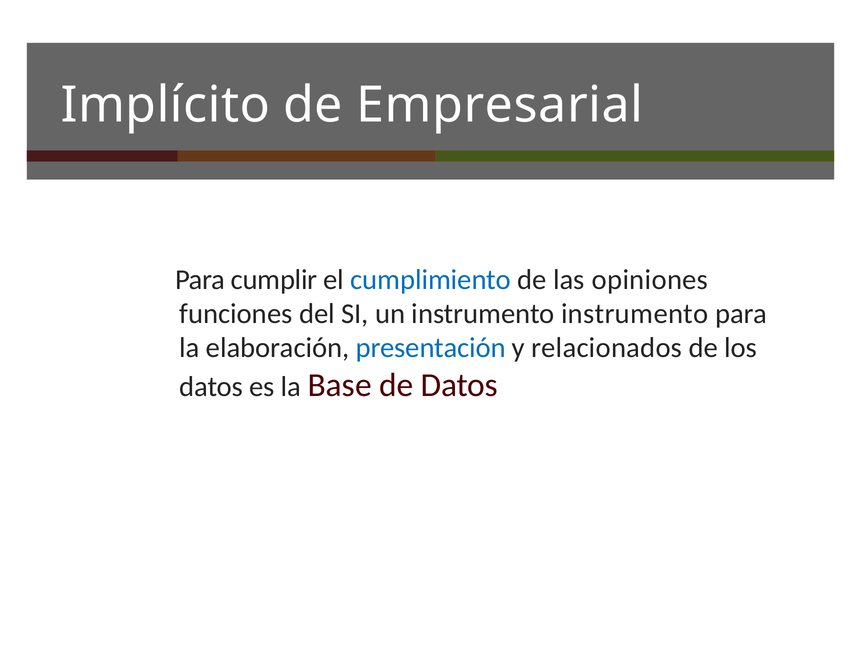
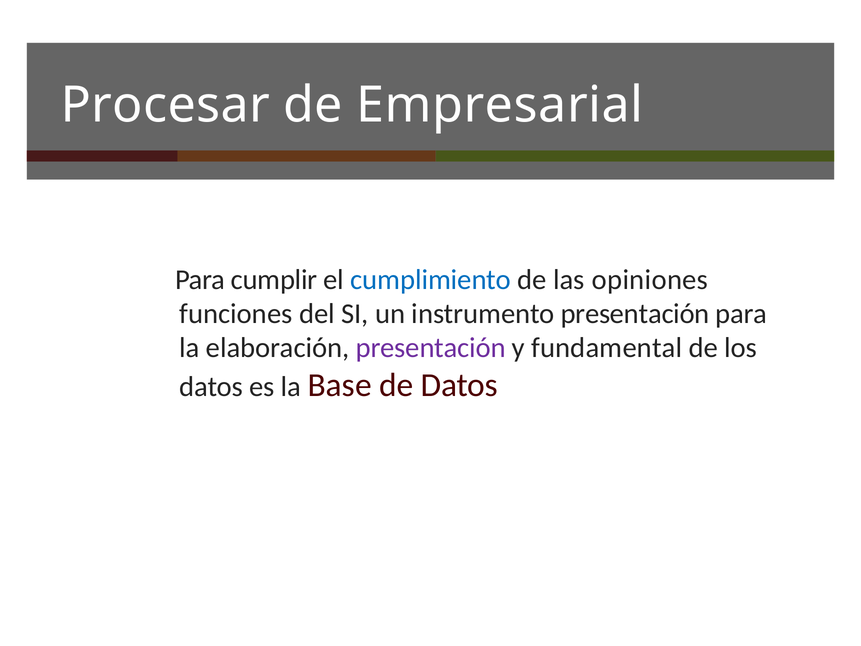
Implícito: Implícito -> Procesar (165, 105)
instrumento instrumento: instrumento -> presentación (635, 314)
presentación colour: blue -> purple (431, 348)
relacionados: relacionados -> fundamental (607, 348)
